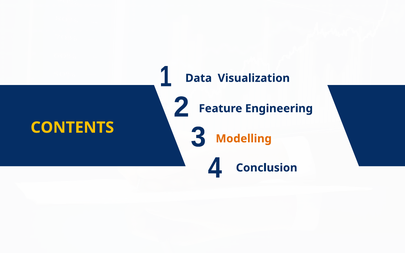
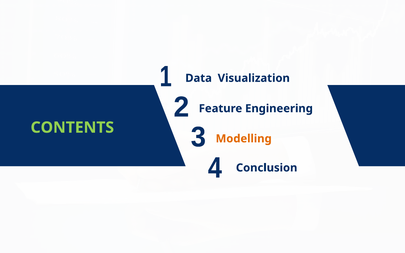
CONTENTS colour: yellow -> light green (72, 128)
